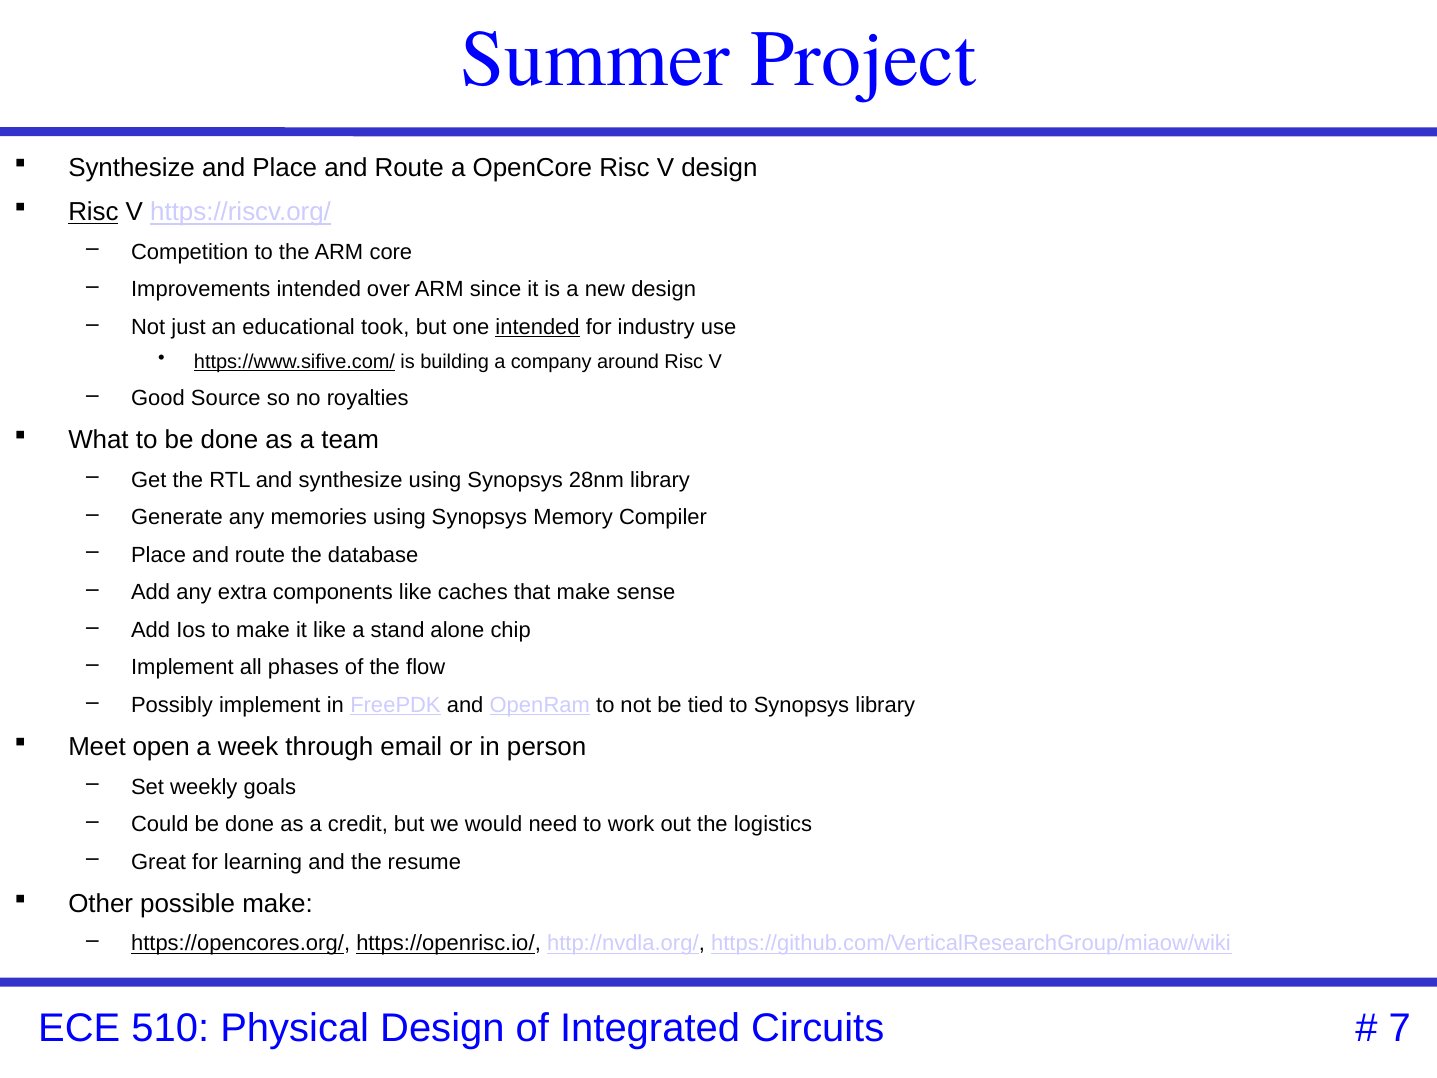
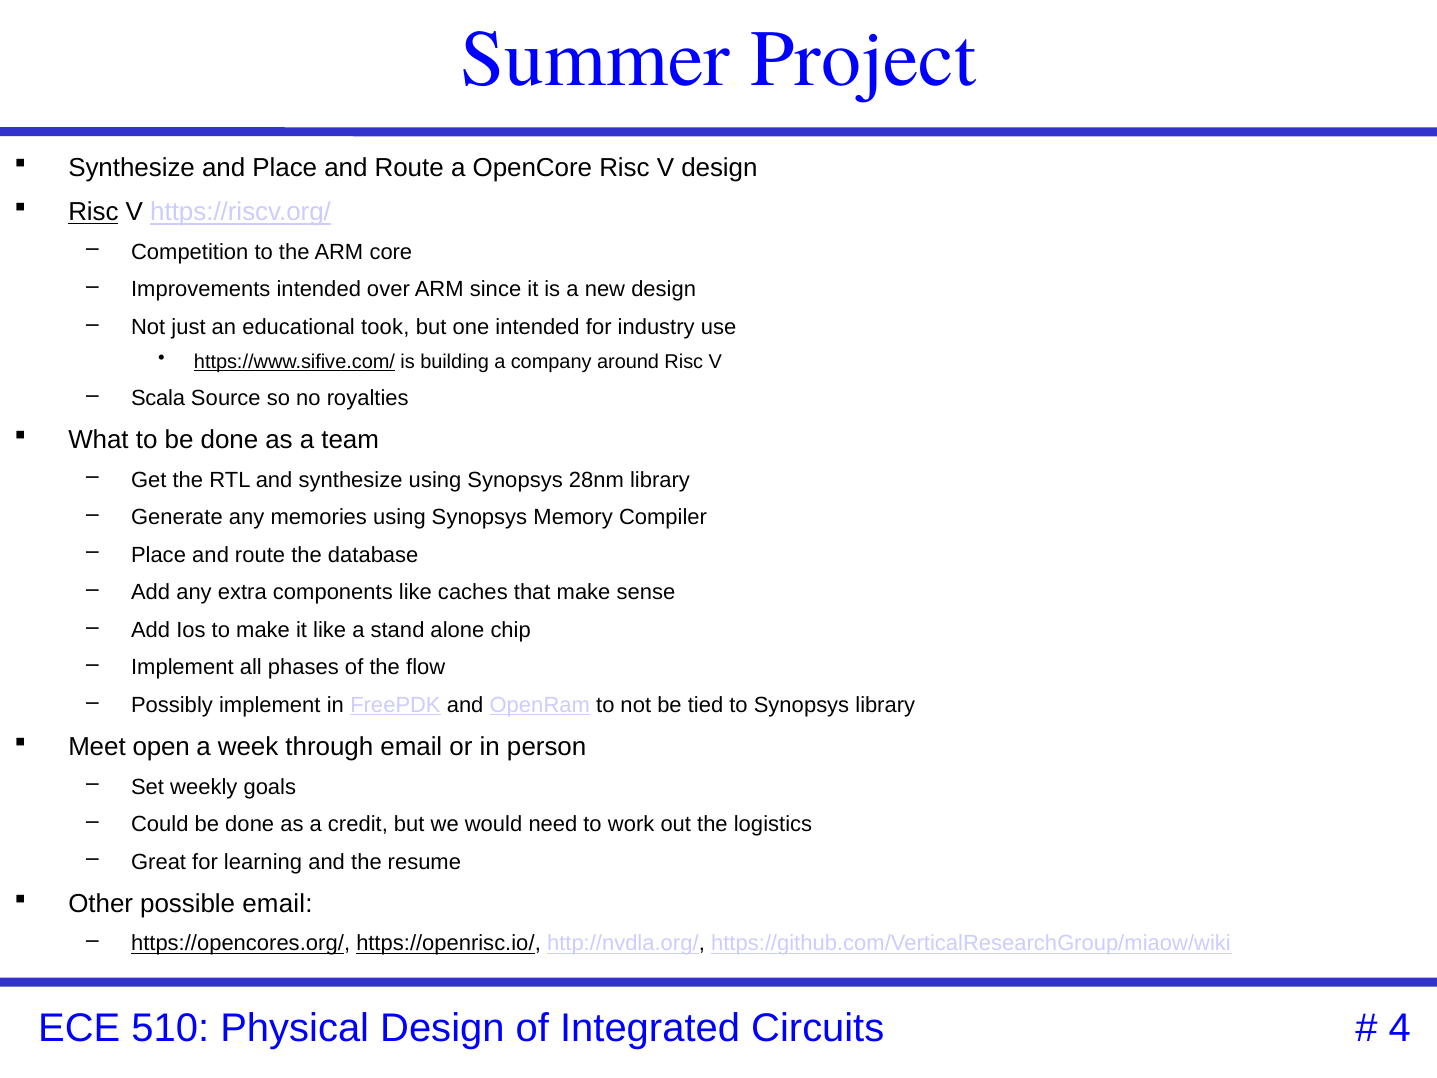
intended underline: present -> none (538, 327)
Good: Good -> Scala (158, 398)
possible make: make -> email (277, 904)
7: 7 -> 4 (1400, 1028)
